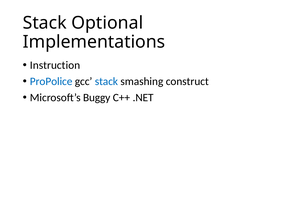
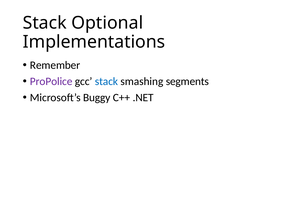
Instruction: Instruction -> Remember (55, 65)
ProPolice colour: blue -> purple (51, 81)
construct: construct -> segments (187, 81)
